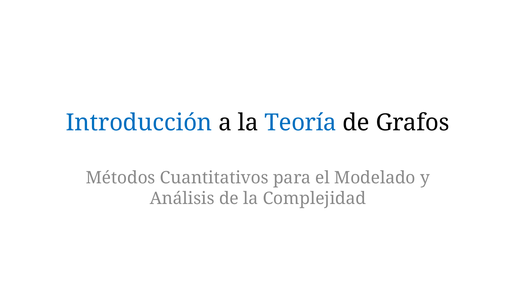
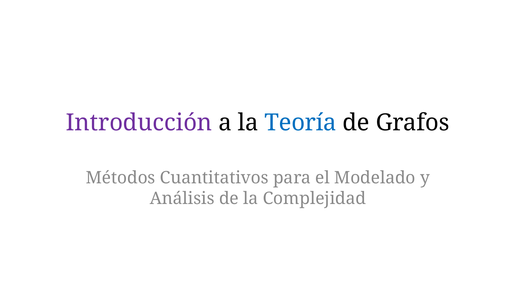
Introducción colour: blue -> purple (139, 123)
